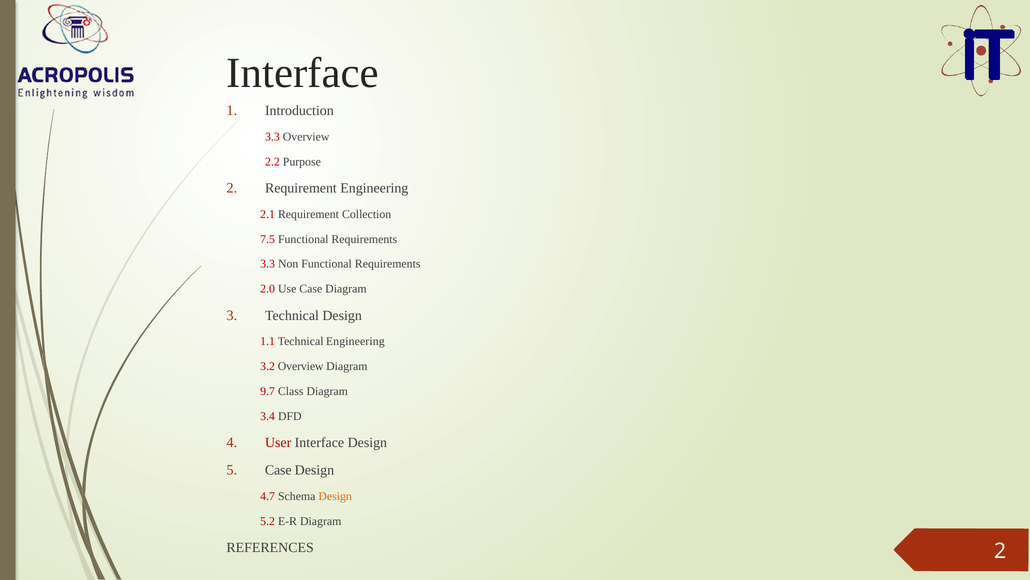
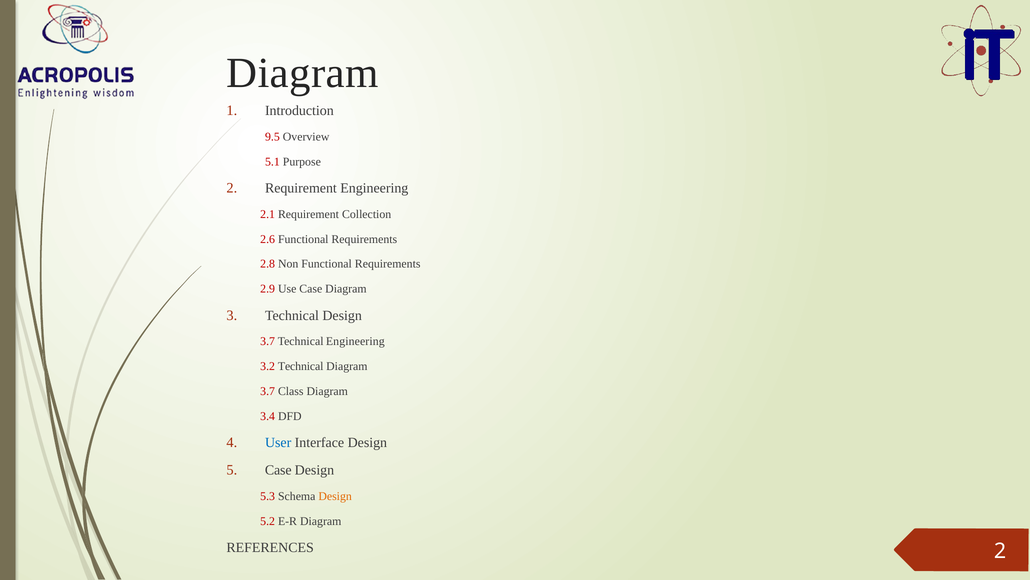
Interface: Interface -> Diagram (302, 73)
3.3: 3.3 -> 9.5 (272, 137)
2.2: 2.2 -> 5.1 (272, 162)
7.5: 7.5 -> 2.6 (268, 239)
3.3: 3.3 -> 2.8 (268, 264)
2.0: 2.0 -> 2.9 (268, 289)
1.1: 1.1 -> 3.7 (268, 341)
3.2 Overview: Overview -> Technical (301, 366)
9.7: 9.7 -> 3.7 (268, 391)
User colour: red -> blue (278, 442)
4.7: 4.7 -> 5.3 (268, 496)
